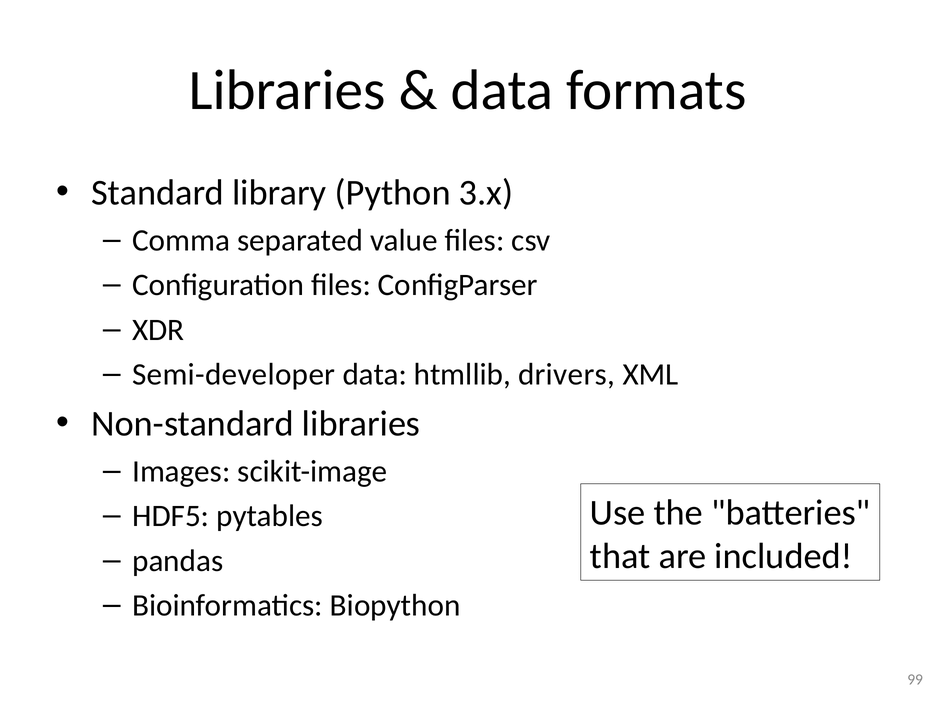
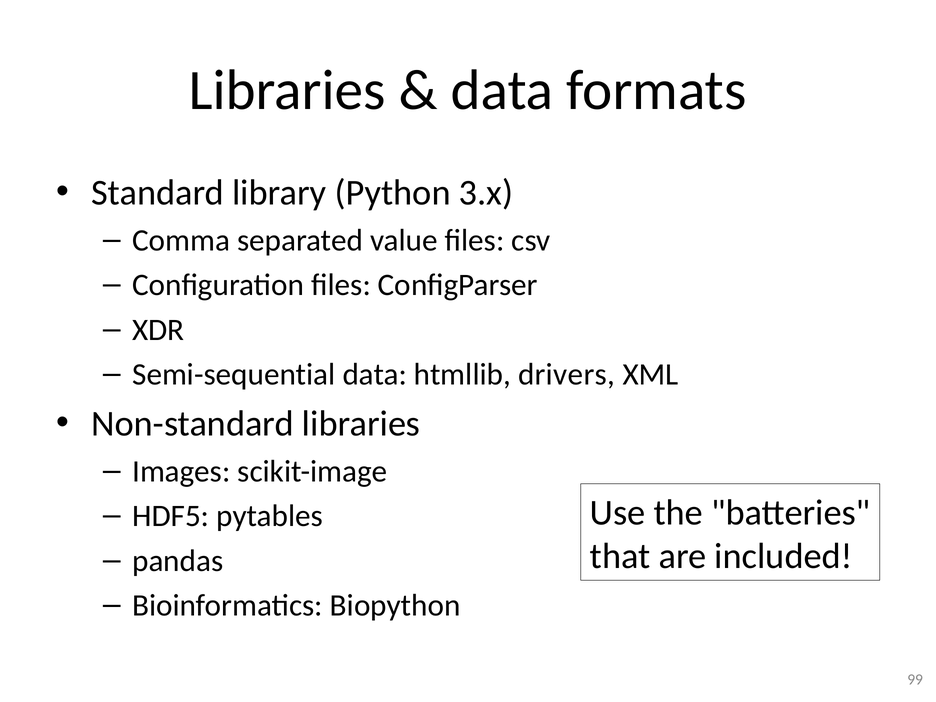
Semi-developer: Semi-developer -> Semi-sequential (234, 375)
